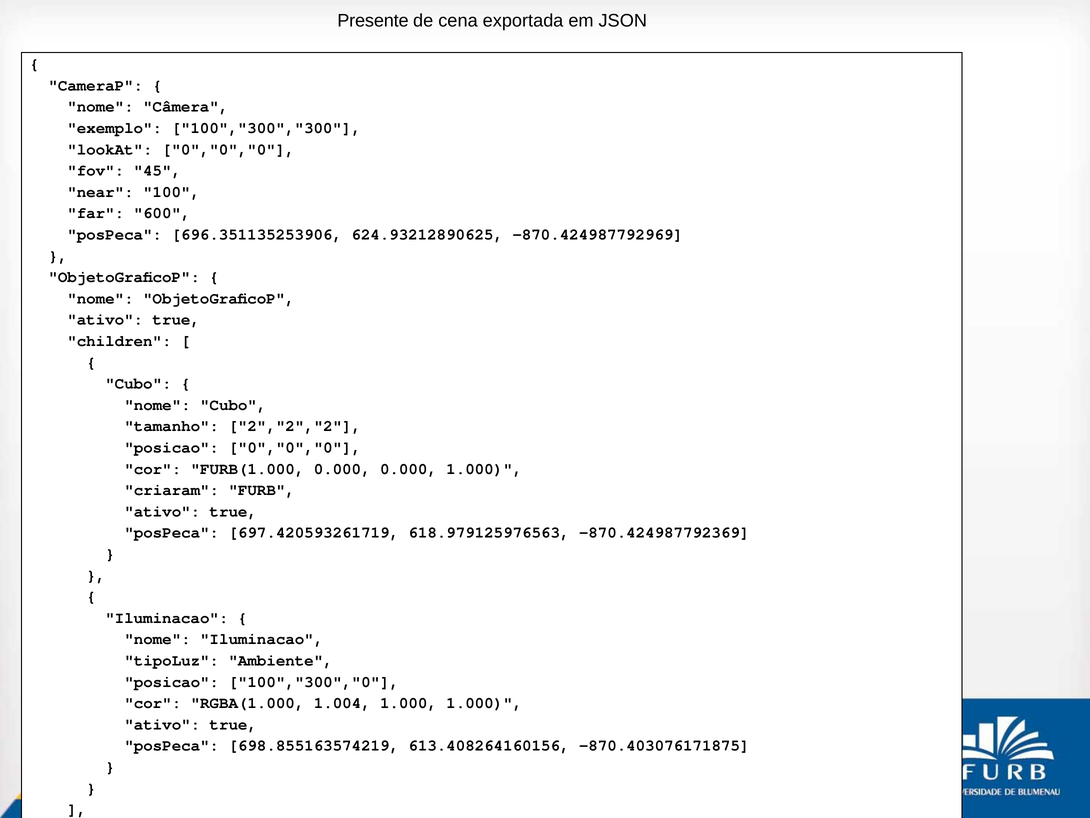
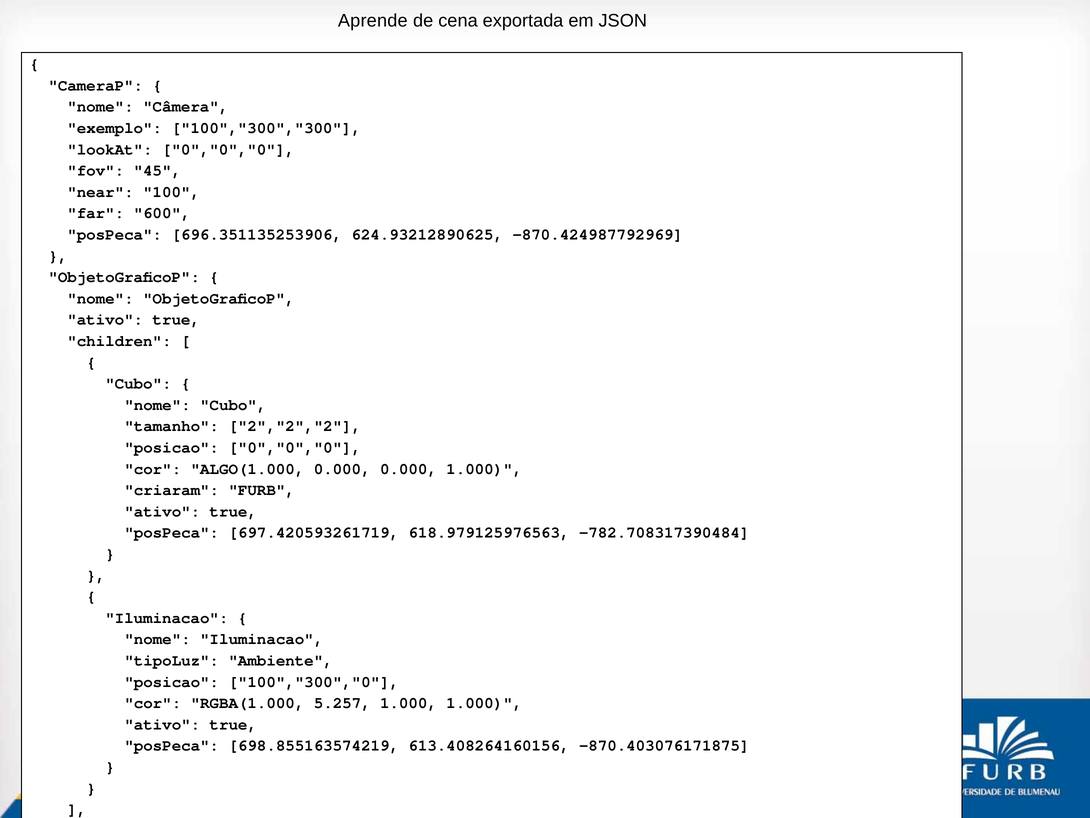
Presente: Presente -> Aprende (373, 21)
FURB(1.000: FURB(1.000 -> ALGO(1.000 (247, 469)
-870.424987792369: -870.424987792369 -> -782.708317390484 (664, 532)
1.004: 1.004 -> 5.257 (342, 703)
